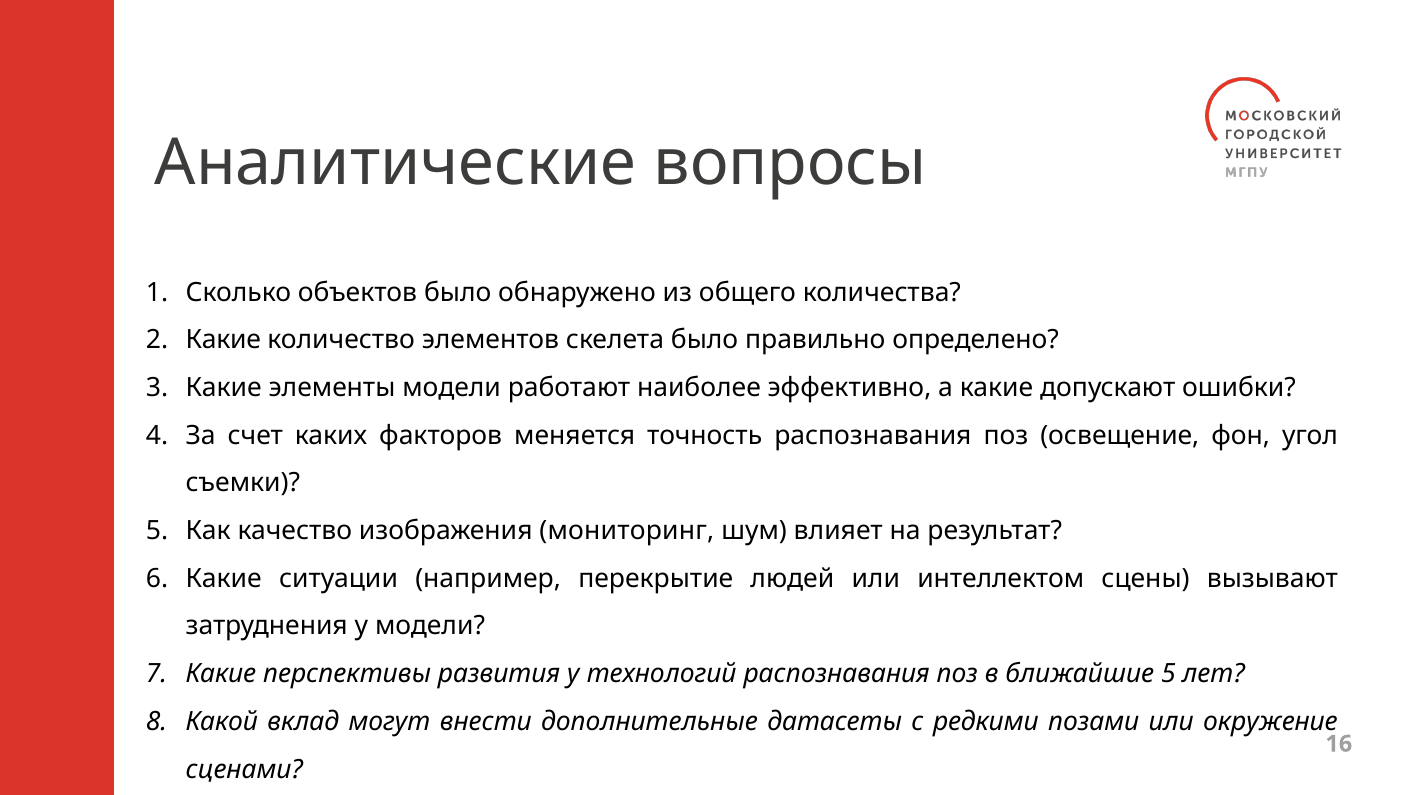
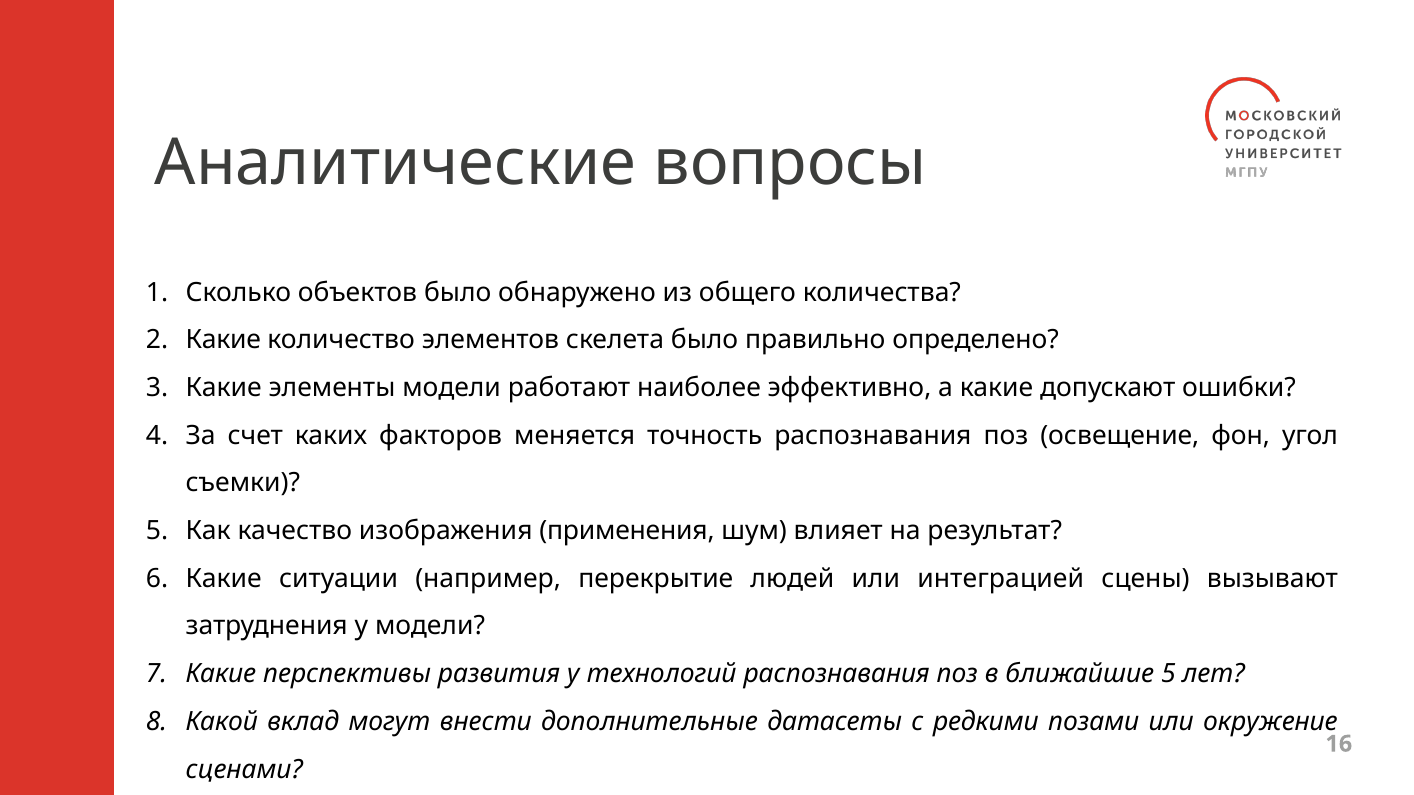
мониторинг: мониторинг -> применения (627, 531)
интеллектом: интеллектом -> интеграцией (1001, 579)
